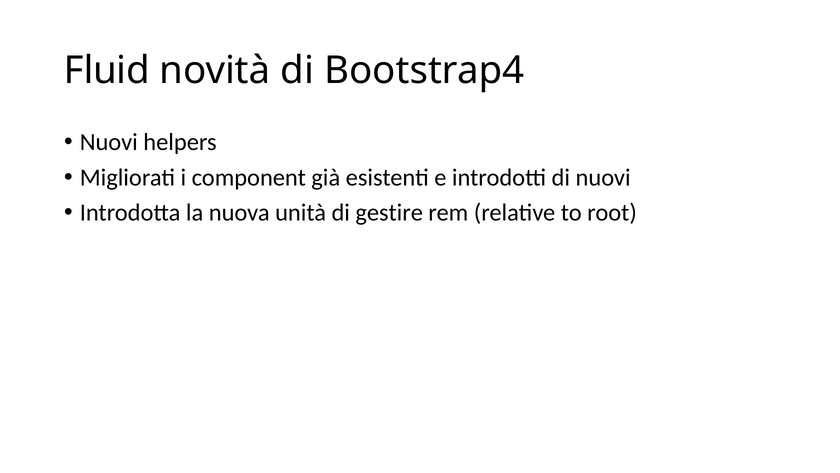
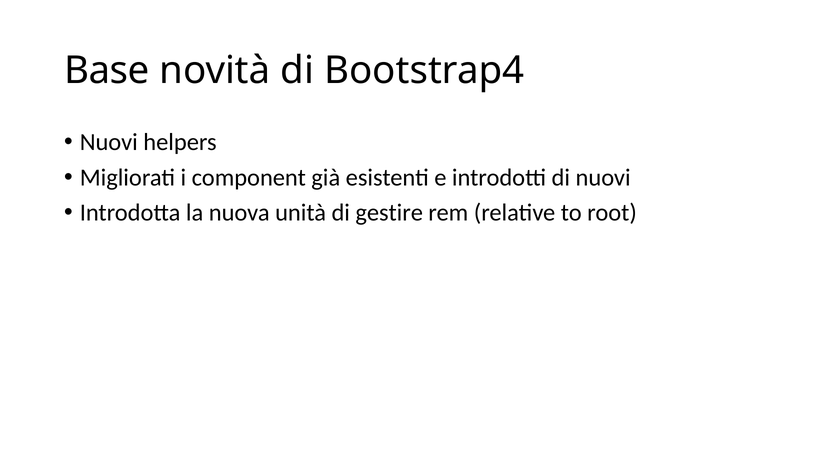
Fluid: Fluid -> Base (107, 71)
